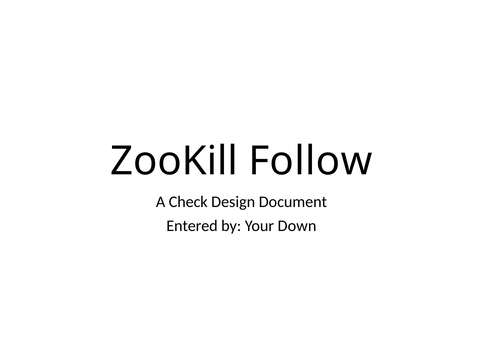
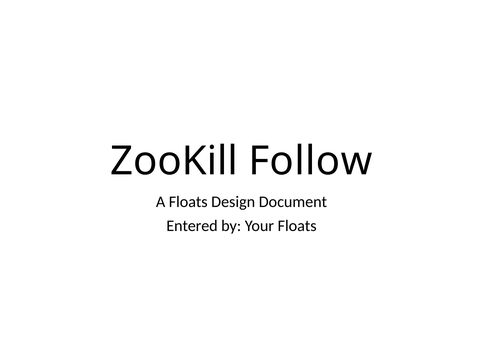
A Check: Check -> Floats (188, 201)
Your Down: Down -> Floats (297, 225)
